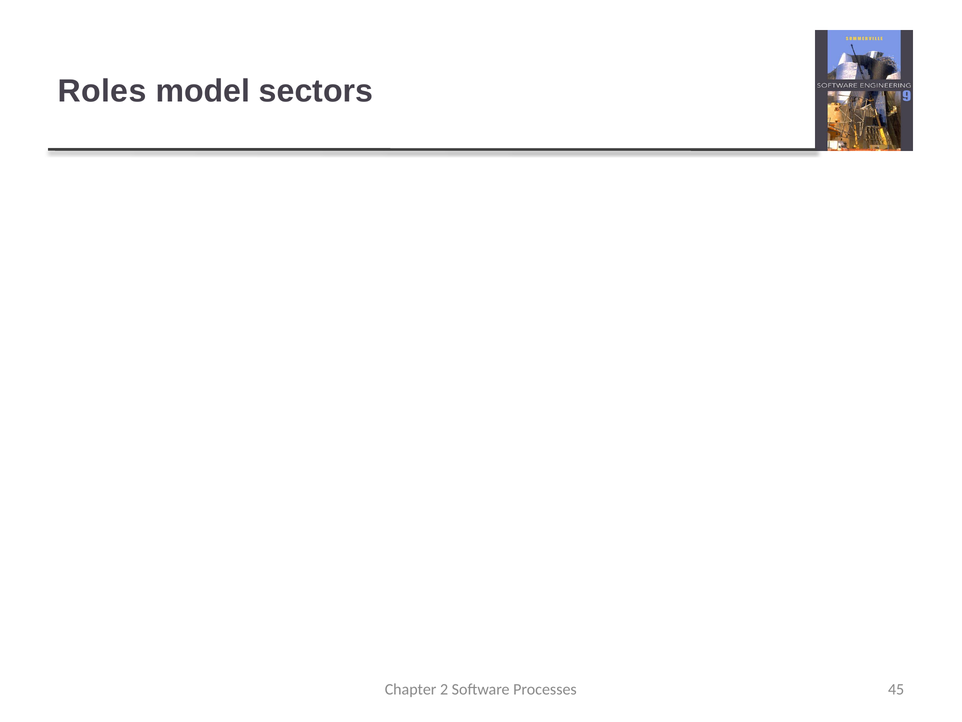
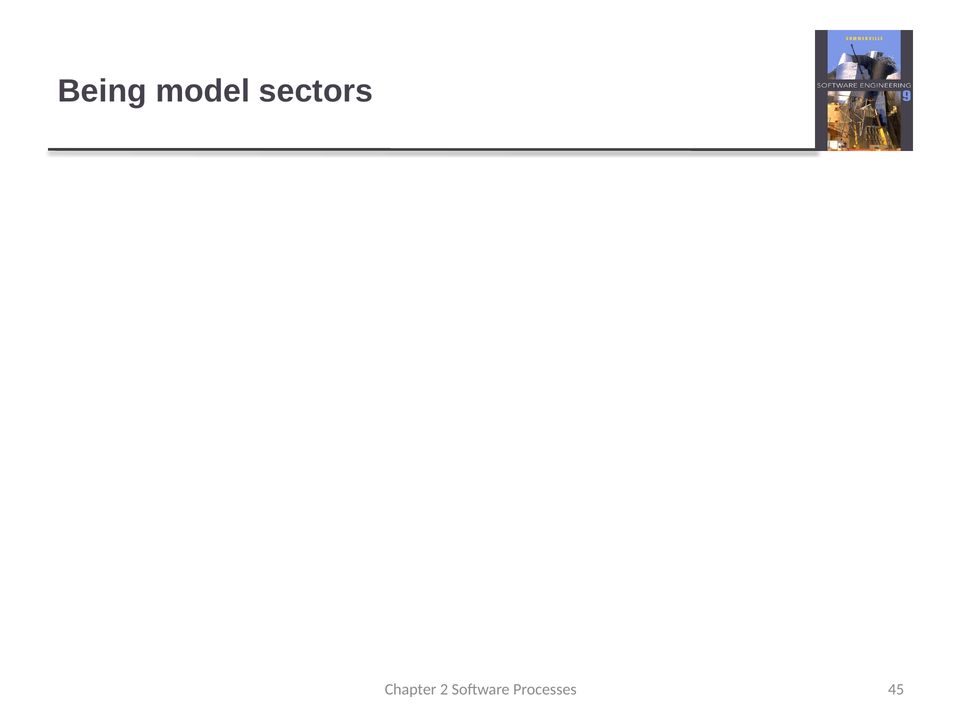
Roles: Roles -> Being (102, 91)
